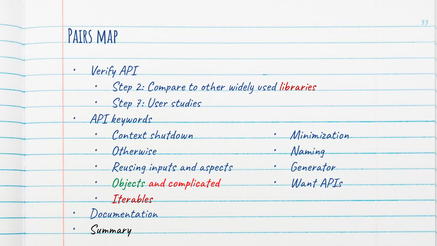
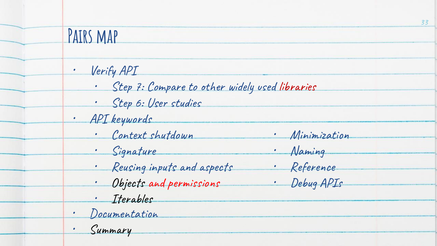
2: 2 -> 7 (139, 87)
7: 7 -> 6 (139, 103)
Otherwise: Otherwise -> Signature (133, 151)
Generator: Generator -> Reference (312, 167)
Objects colour: green -> black (128, 183)
complicated: complicated -> permissions (193, 183)
Want: Want -> Debug (303, 183)
Iterables colour: red -> black (132, 199)
